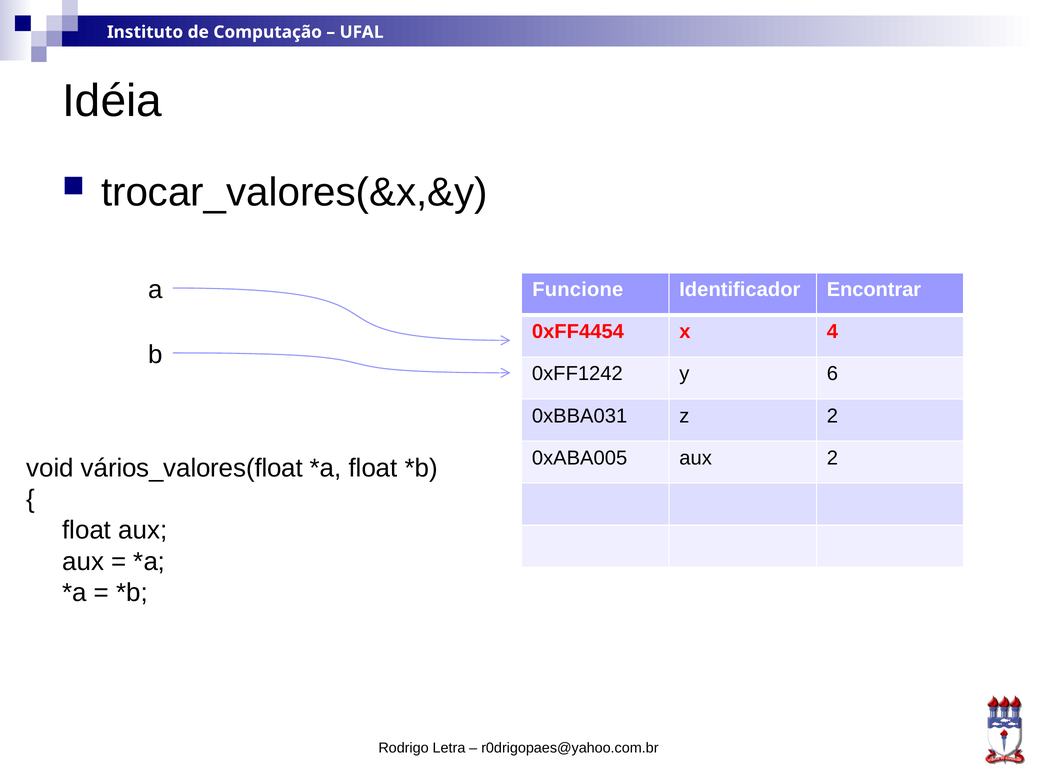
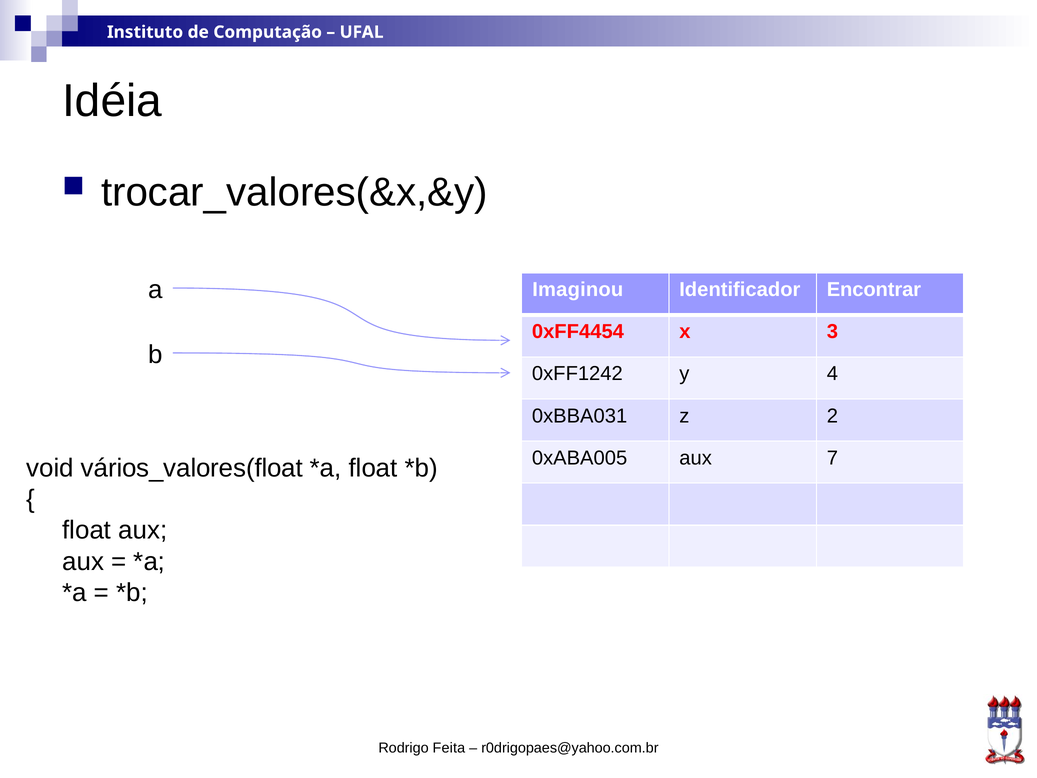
Funcione: Funcione -> Imaginou (578, 290)
4: 4 -> 3 (832, 332)
6: 6 -> 4 (832, 374)
aux 2: 2 -> 7 (832, 458)
Letra: Letra -> Feita (449, 748)
